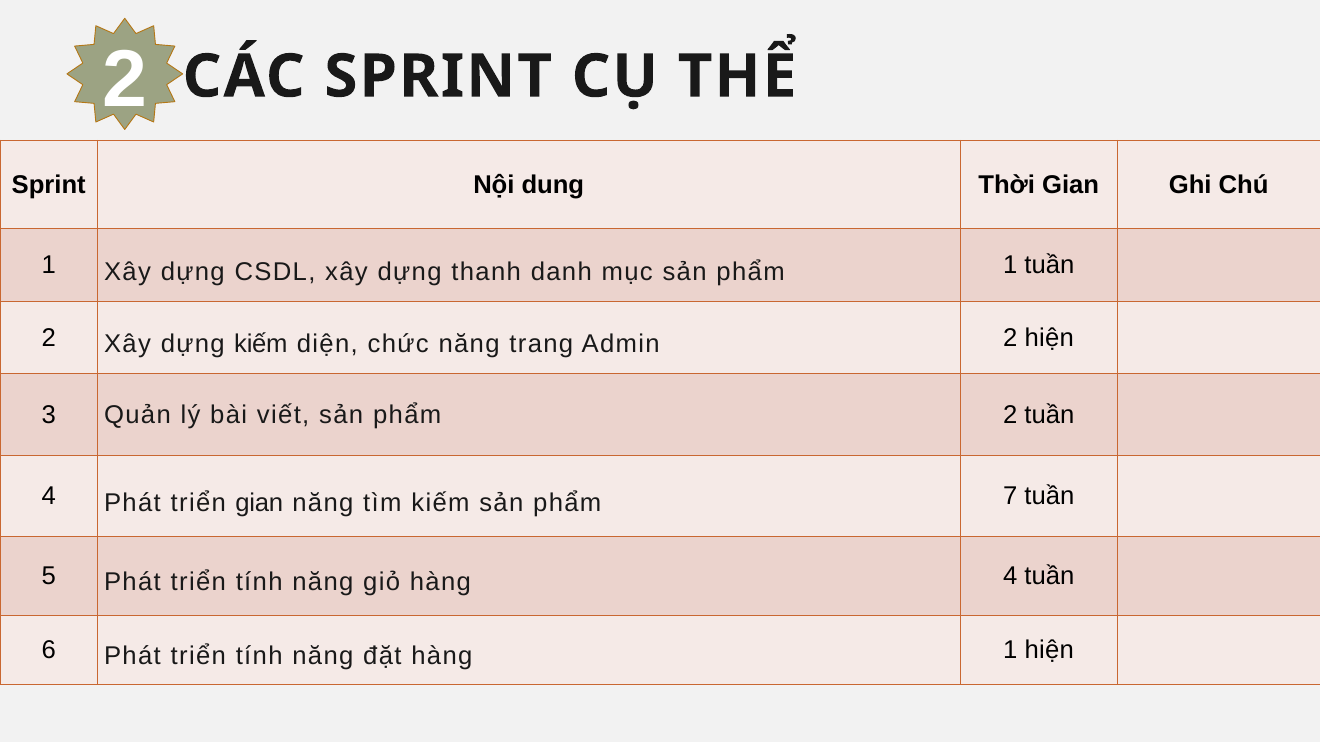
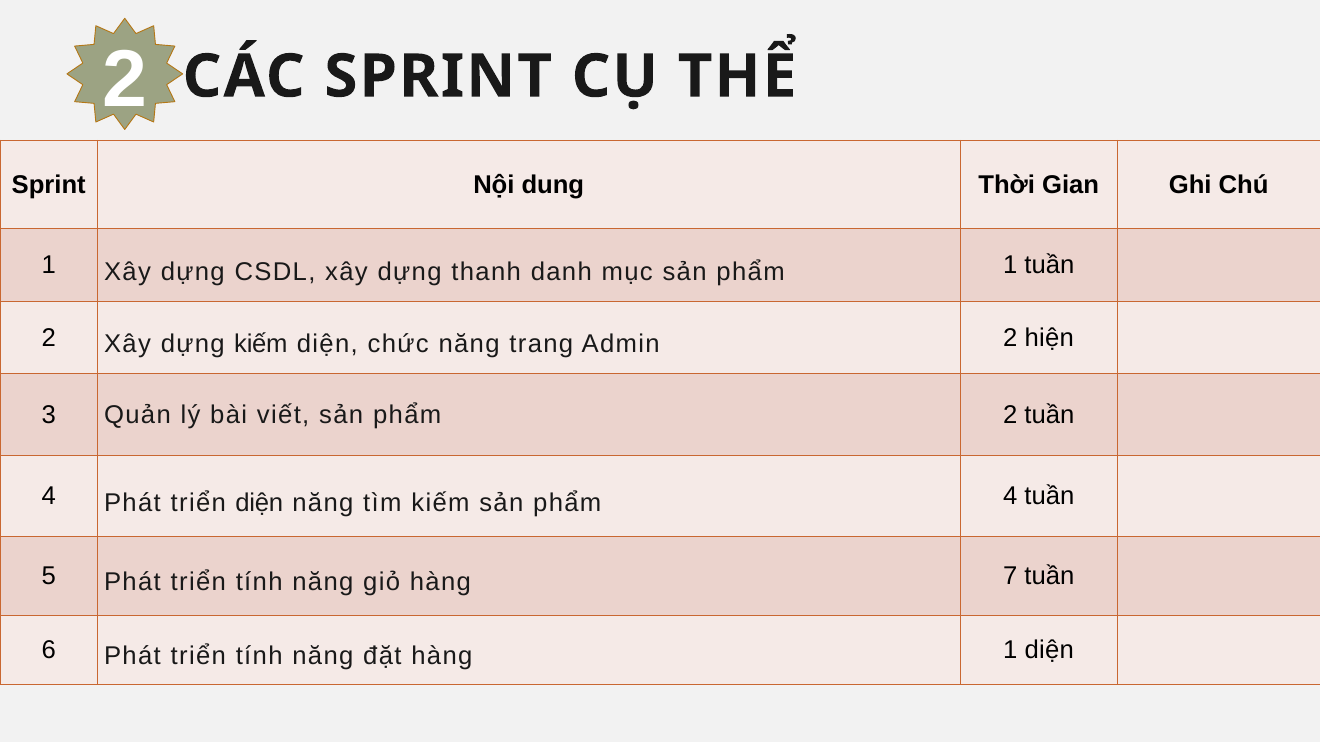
triển gian: gian -> diện (259, 503)
phẩm 7: 7 -> 4 (1010, 497)
hàng 4: 4 -> 7 (1010, 576)
1 hiện: hiện -> diện (1049, 650)
